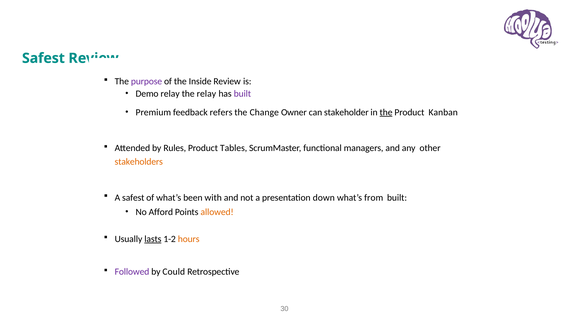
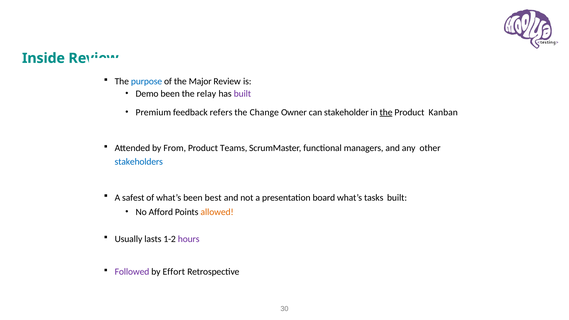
Safest: Safest -> Inside (43, 58)
purpose colour: purple -> blue (147, 82)
Inside: Inside -> Major (200, 82)
Demo relay: relay -> been (170, 94)
Rules: Rules -> From (175, 148)
Tables: Tables -> Teams (234, 148)
stakeholders colour: orange -> blue (139, 162)
with: with -> best (213, 198)
down: down -> board (324, 198)
from: from -> tasks (374, 198)
lasts underline: present -> none (153, 239)
hours colour: orange -> purple (189, 239)
Could: Could -> Effort (174, 272)
